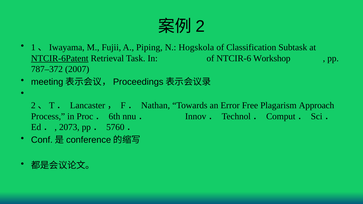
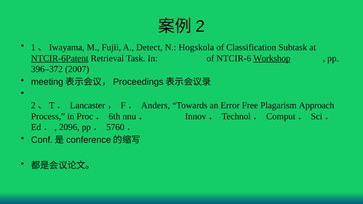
Piping: Piping -> Detect (149, 47)
Workshop underline: none -> present (272, 58)
787–372: 787–372 -> 396–372 (47, 69)
Nathan: Nathan -> Anders (156, 106)
2073: 2073 -> 2096 (69, 127)
